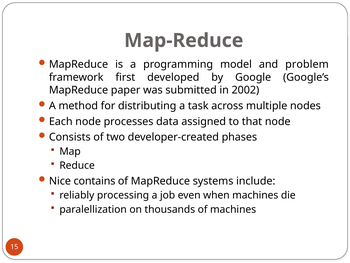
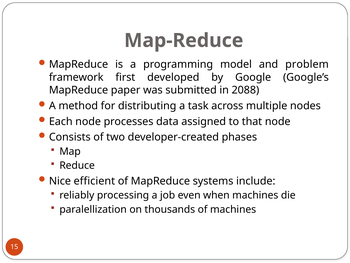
2002: 2002 -> 2088 (245, 90)
contains: contains -> efficient (94, 181)
